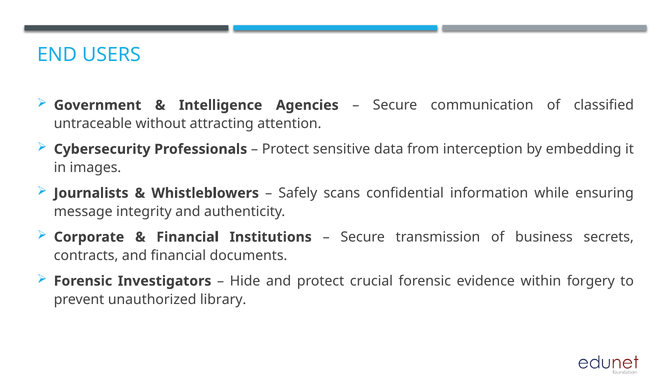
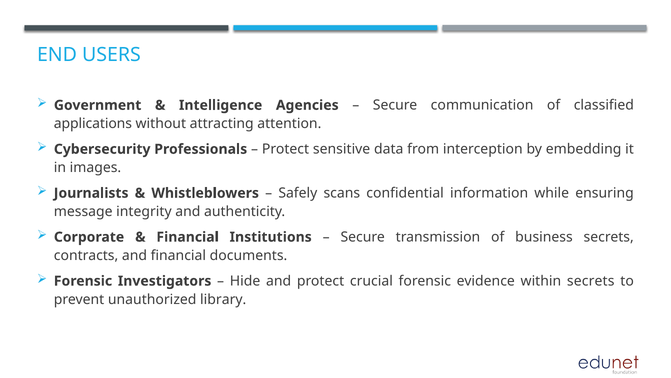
untraceable: untraceable -> applications (93, 124)
within forgery: forgery -> secrets (591, 281)
